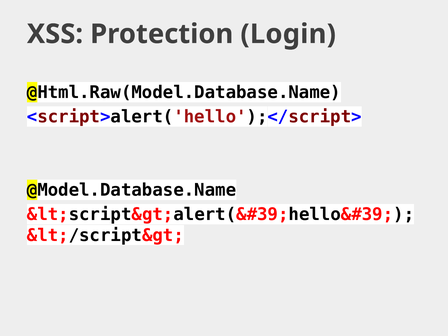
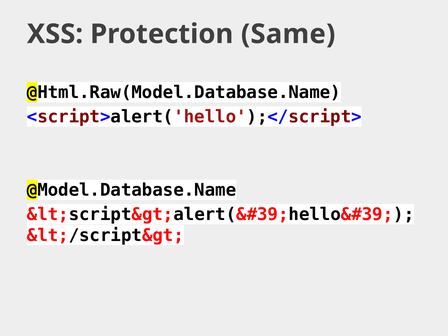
Login: Login -> Same (288, 34)
